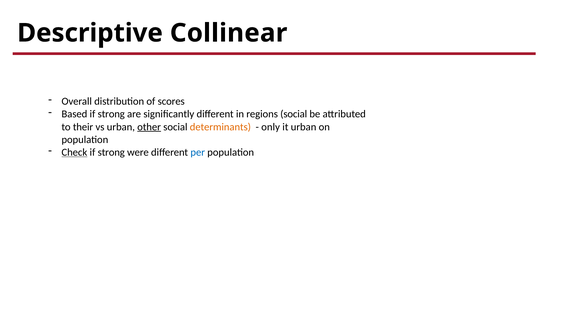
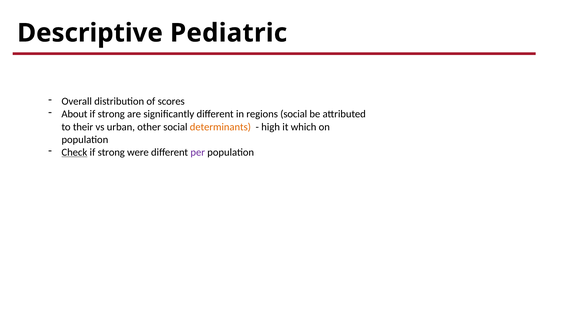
Collinear: Collinear -> Pediatric (229, 33)
Based: Based -> About (74, 114)
other underline: present -> none (149, 127)
only: only -> high (271, 127)
it urban: urban -> which (304, 127)
per colour: blue -> purple (198, 152)
